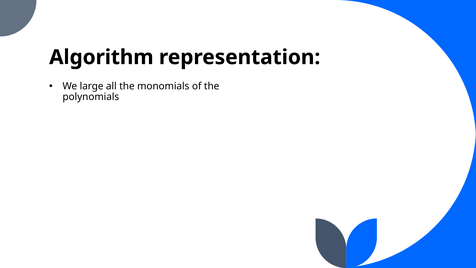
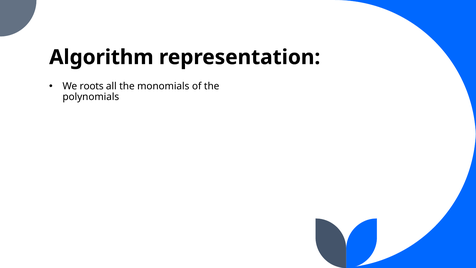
large: large -> roots (92, 86)
